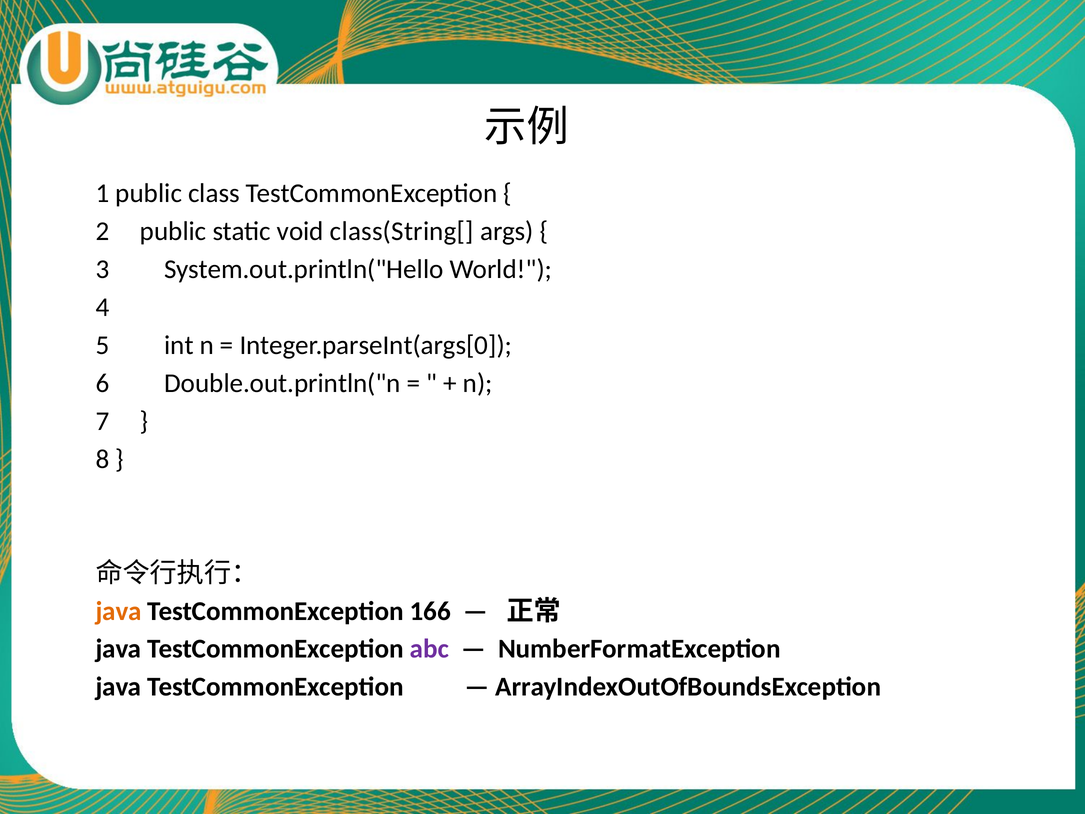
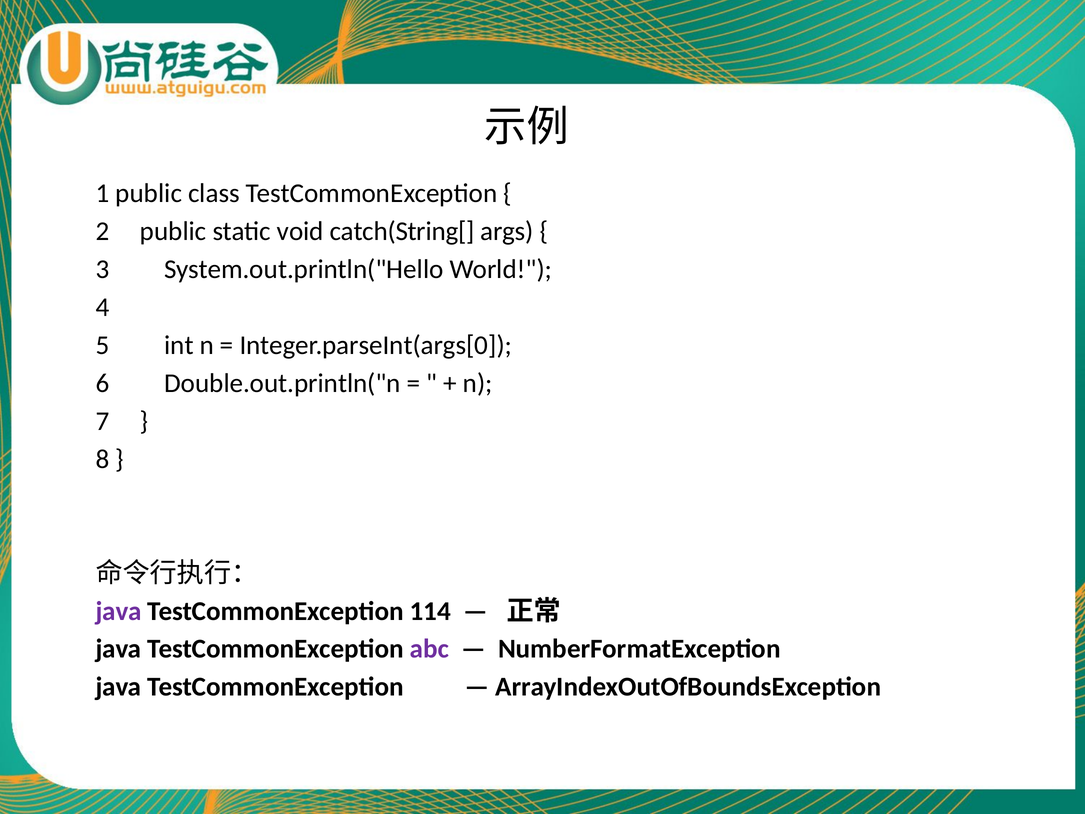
class(String[: class(String[ -> catch(String[ (402, 231)
java colour: orange -> purple (119, 611)
166: 166 -> 114 (430, 611)
